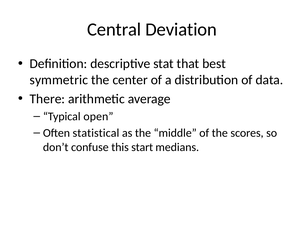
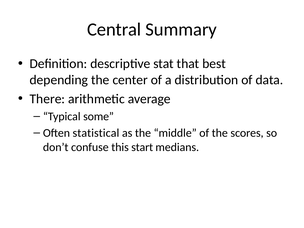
Deviation: Deviation -> Summary (181, 29)
symmetric: symmetric -> depending (59, 80)
open: open -> some (99, 116)
